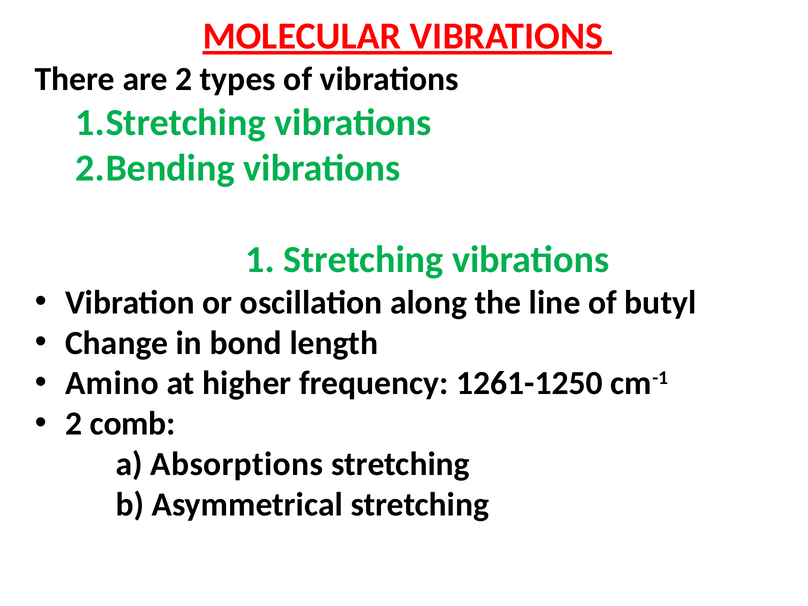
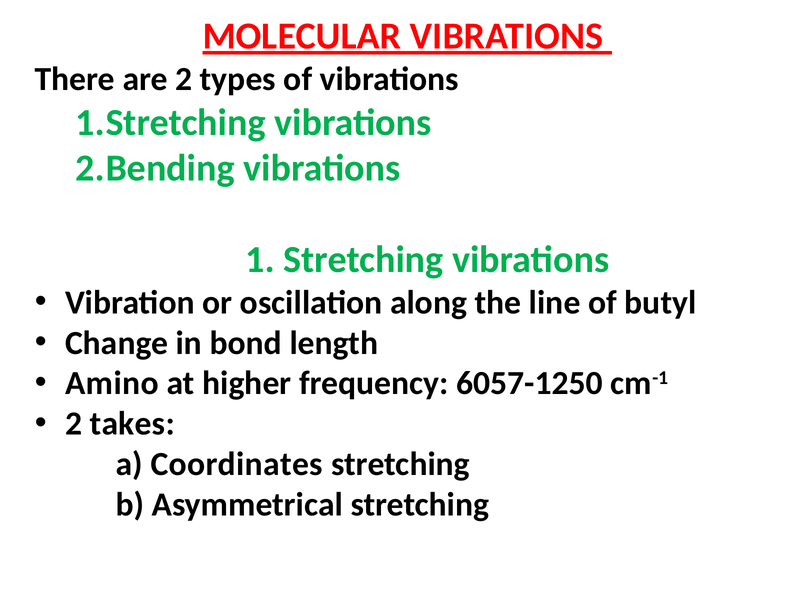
1261-1250: 1261-1250 -> 6057-1250 (529, 383)
comb: comb -> takes (132, 424)
Absorptions: Absorptions -> Coordinates (237, 464)
